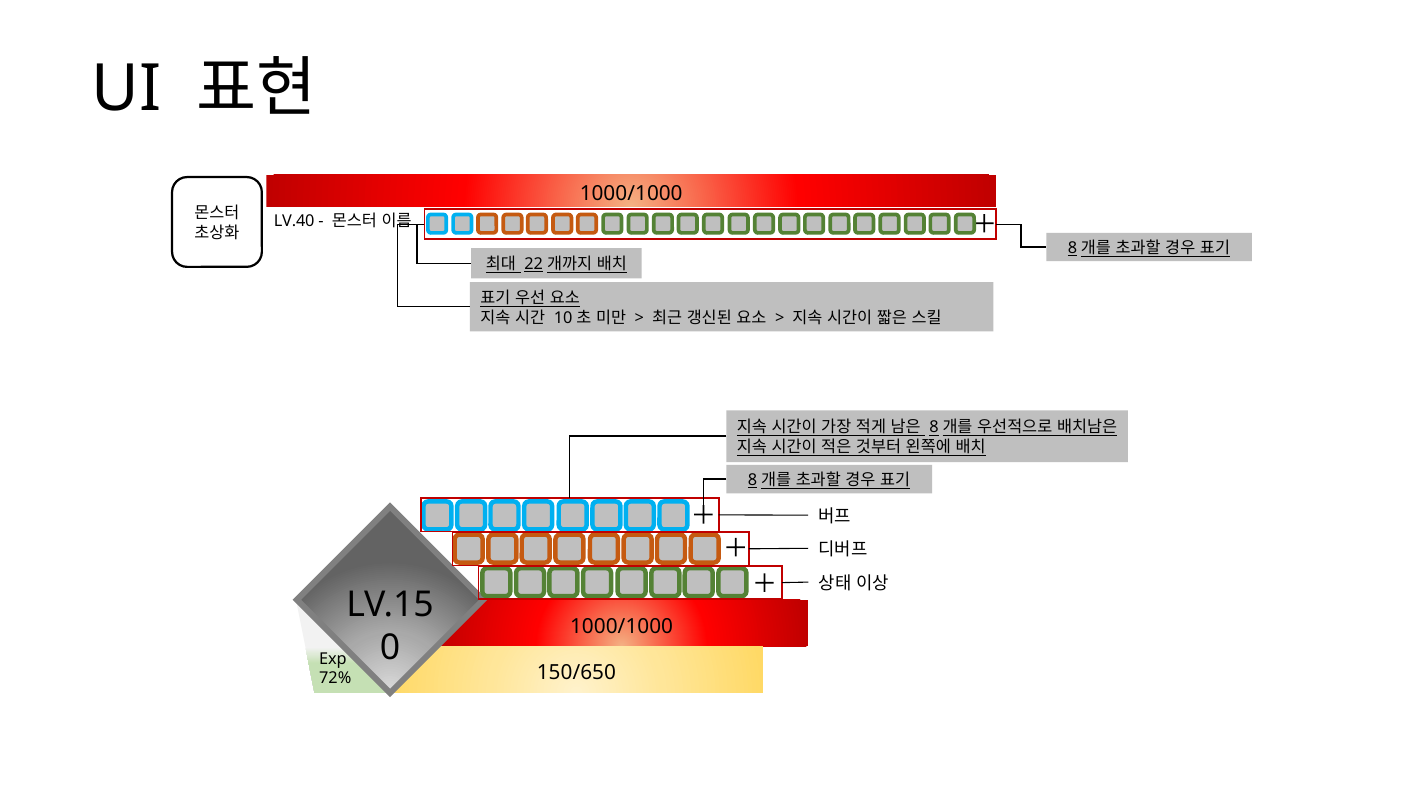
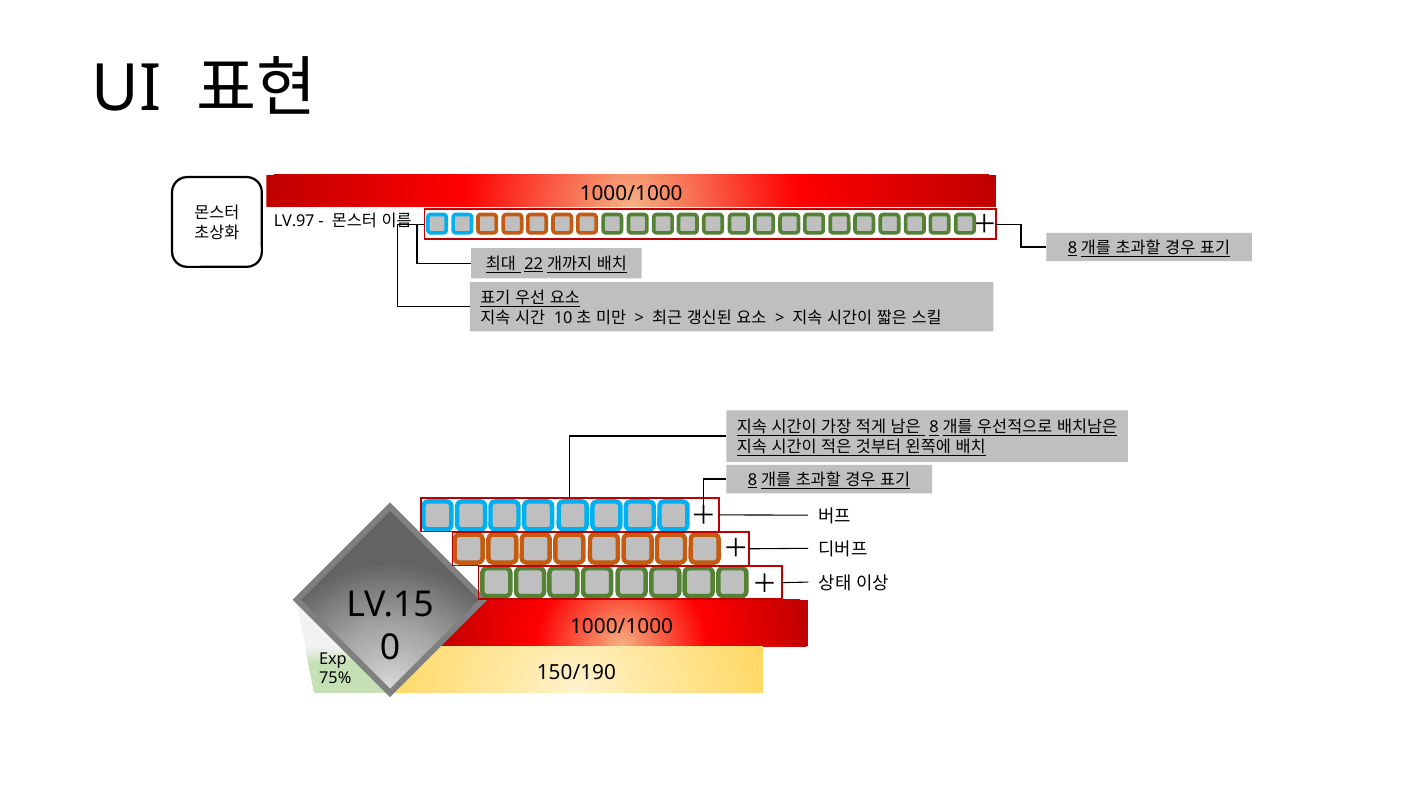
LV.40: LV.40 -> LV.97 (294, 221)
150/650: 150/650 -> 150/190 (576, 672)
72%: 72% -> 75% (335, 678)
